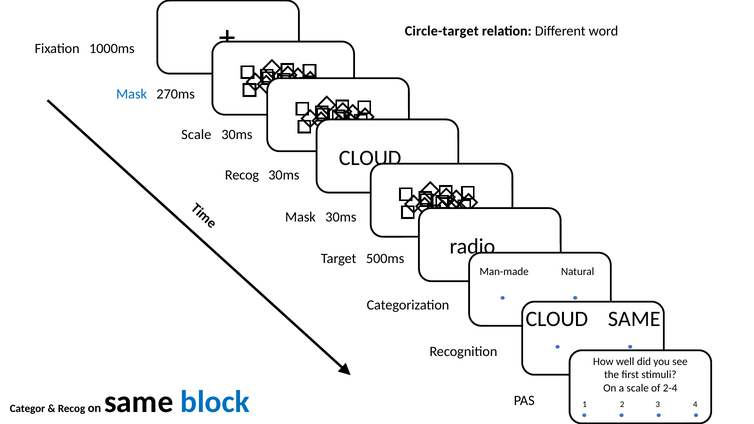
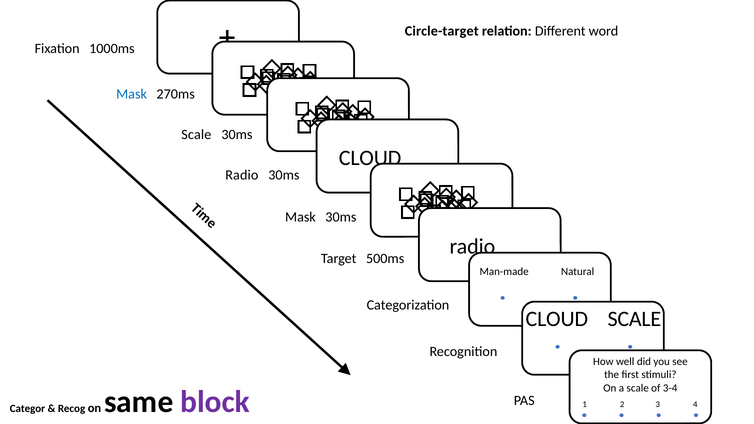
Recog: Recog -> Radio (242, 175)
CLOUD SAME: SAME -> SCALE (634, 319)
2-4: 2-4 -> 3-4 (670, 388)
block colour: blue -> purple (215, 402)
